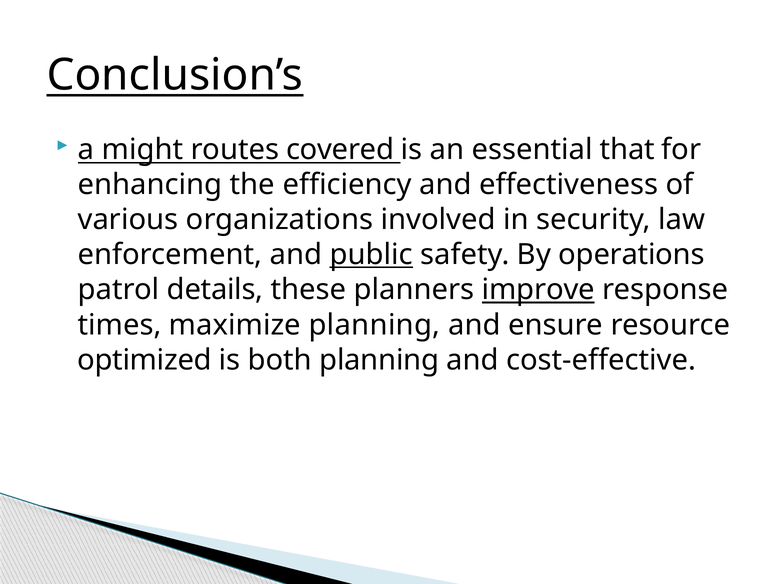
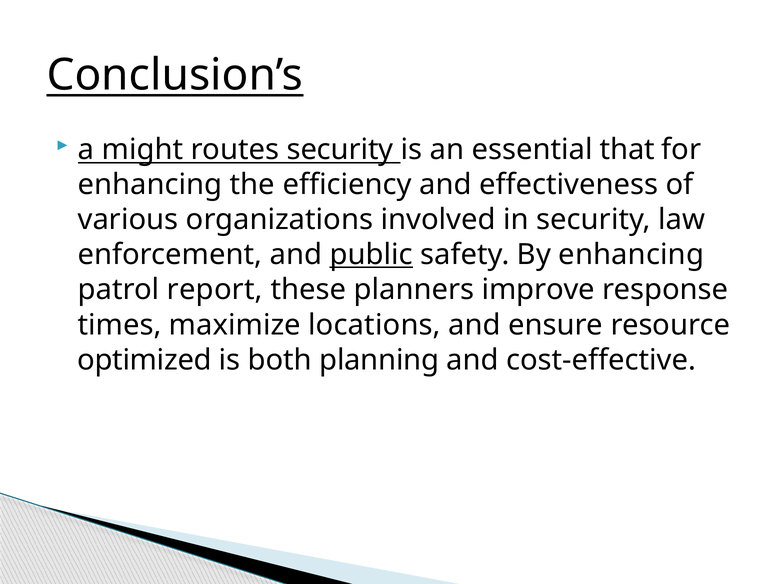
routes covered: covered -> security (340, 150)
By operations: operations -> enhancing (631, 255)
details: details -> report (215, 290)
improve underline: present -> none (538, 290)
maximize planning: planning -> locations (375, 325)
